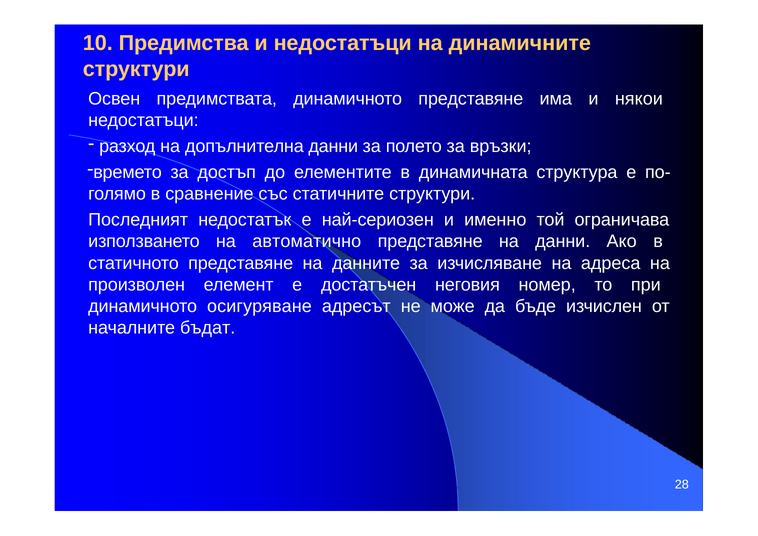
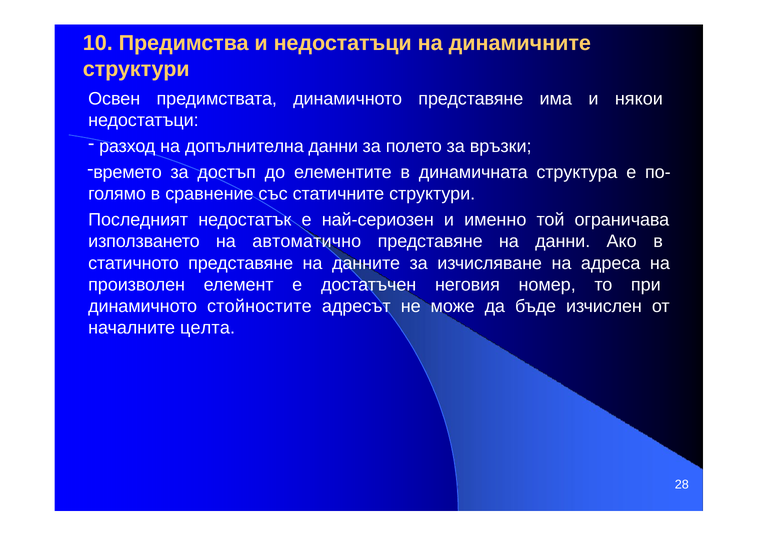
осигуряване: осигуряване -> стойностите (259, 306)
бъдат: бъдат -> целта (208, 328)
